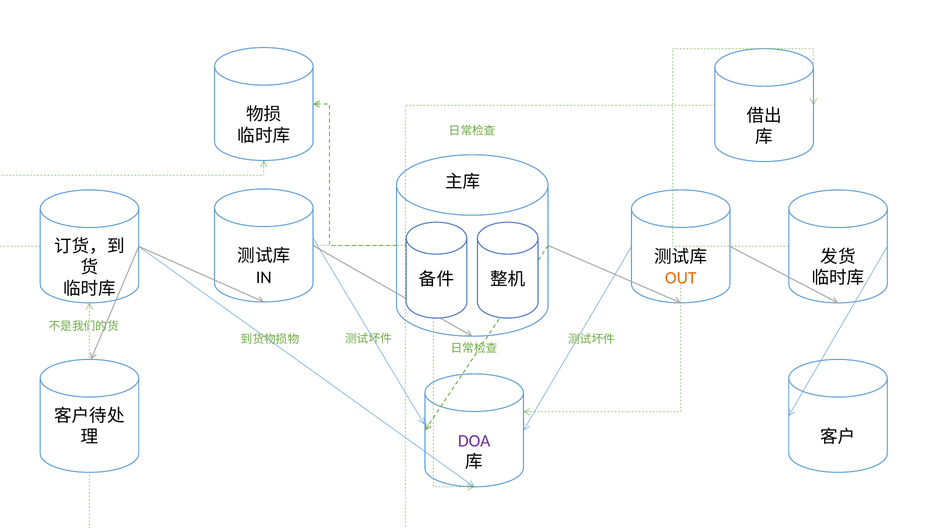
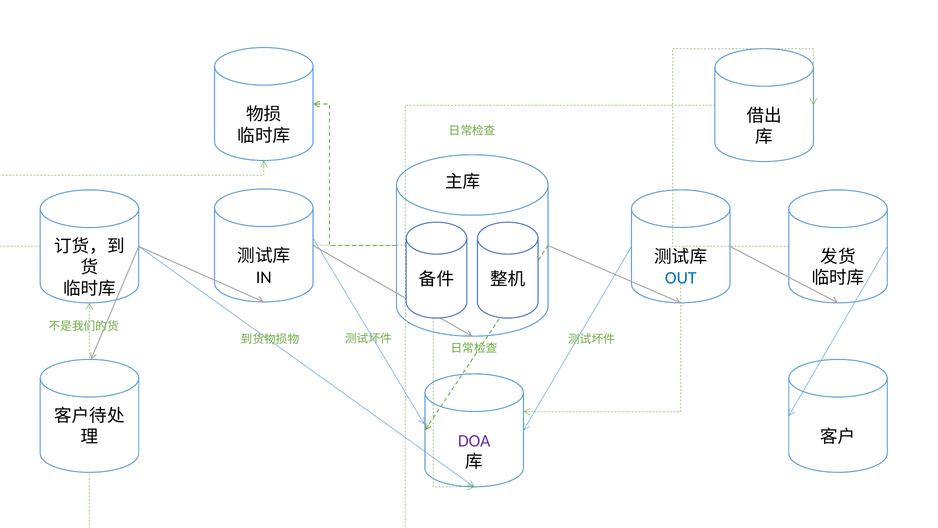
OUT colour: orange -> blue (681, 278)
